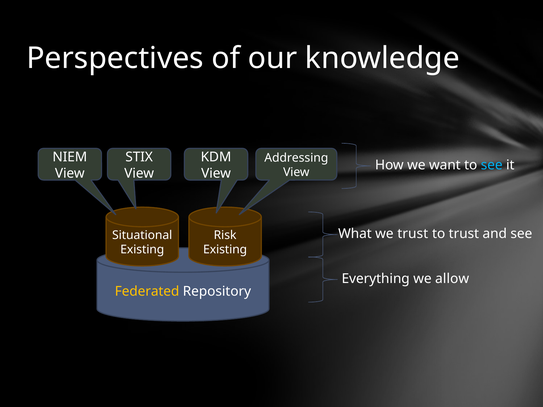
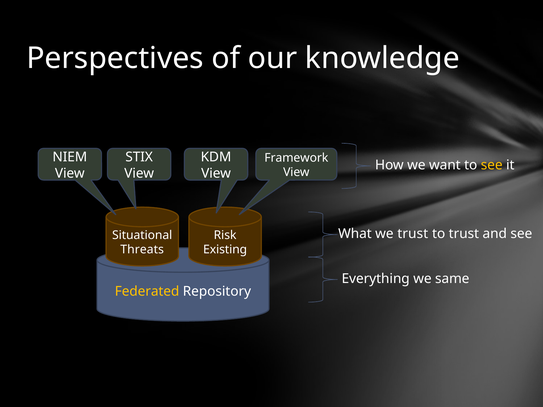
Addressing: Addressing -> Framework (296, 158)
see colour: light blue -> yellow (492, 165)
Existing: Existing -> Threats (142, 250)
allow: allow -> same (452, 279)
